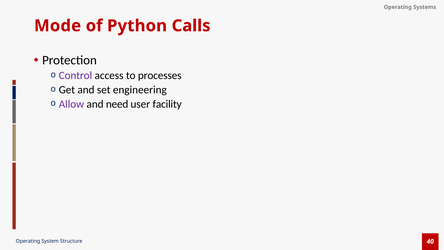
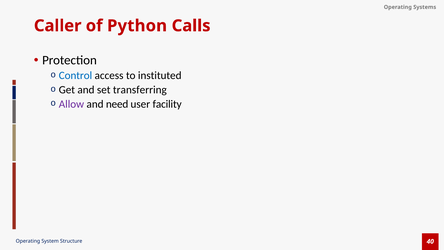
Mode: Mode -> Caller (58, 26)
Control colour: purple -> blue (75, 76)
processes: processes -> instituted (160, 76)
engineering: engineering -> transferring (140, 90)
